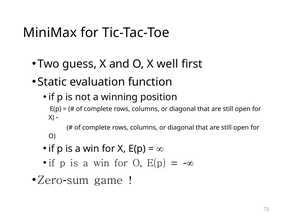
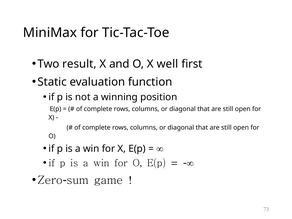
guess: guess -> result (79, 64)
